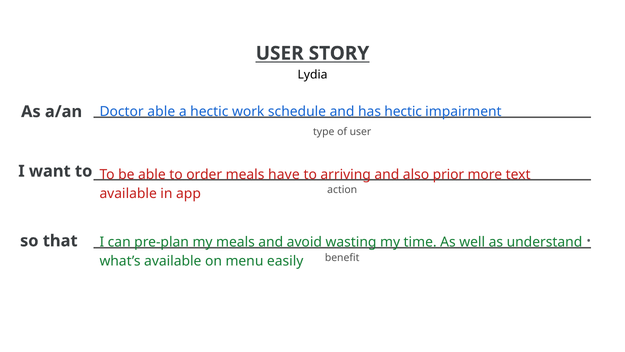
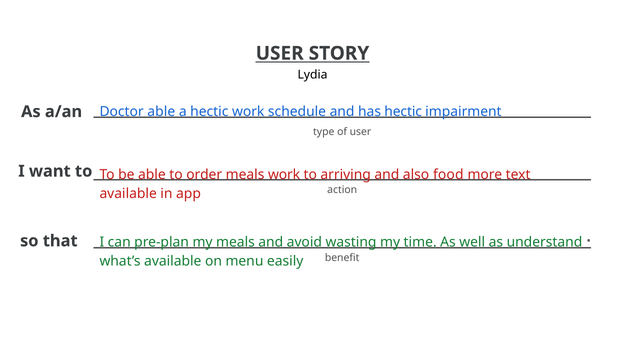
meals have: have -> work (284, 174)
prior: prior -> food (448, 174)
